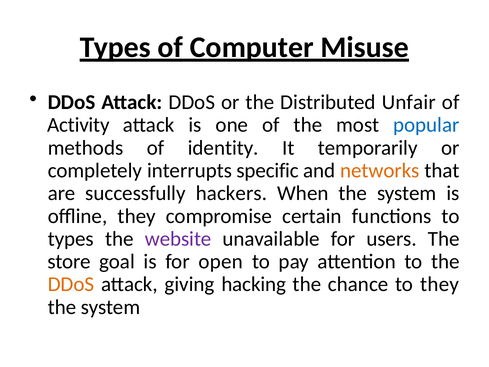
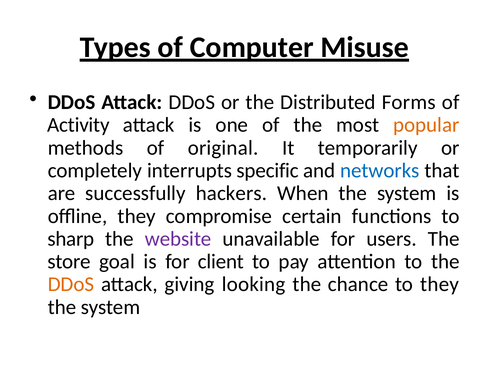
Unfair: Unfair -> Forms (409, 102)
popular colour: blue -> orange (426, 125)
identity: identity -> original (223, 148)
networks colour: orange -> blue (380, 170)
types: types -> sharp (71, 239)
open: open -> client (221, 261)
hacking: hacking -> looking (254, 284)
